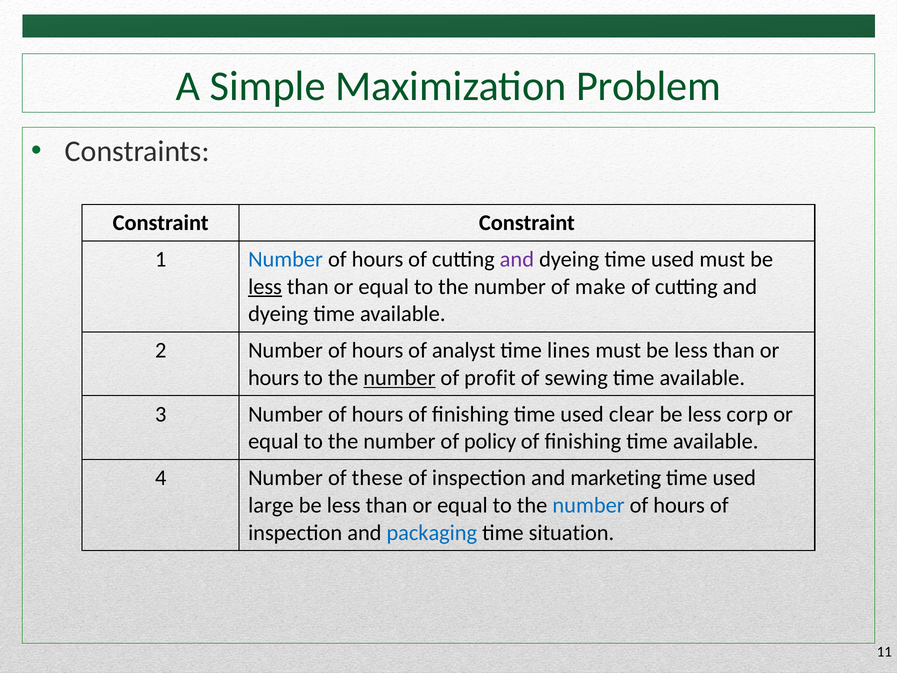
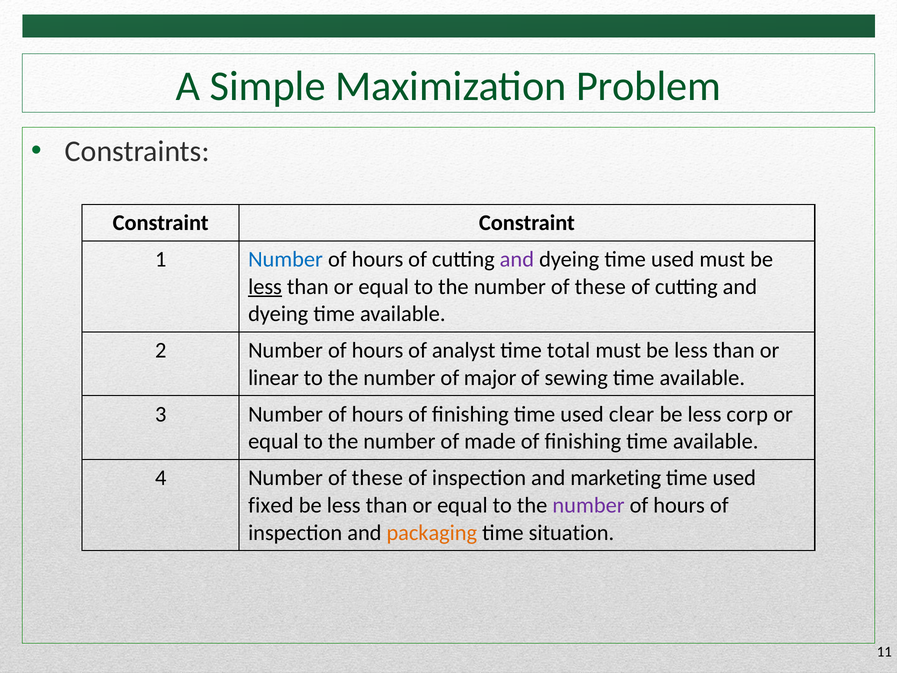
the number of make: make -> these (600, 287)
lines: lines -> total (569, 350)
hours: hours -> linear (274, 378)
number underline: present -> none (399, 378)
profit: profit -> major (490, 378)
policy: policy -> made (490, 441)
large: large -> fixed (271, 505)
number colour: blue -> purple (589, 505)
packaging colour: blue -> orange (432, 532)
